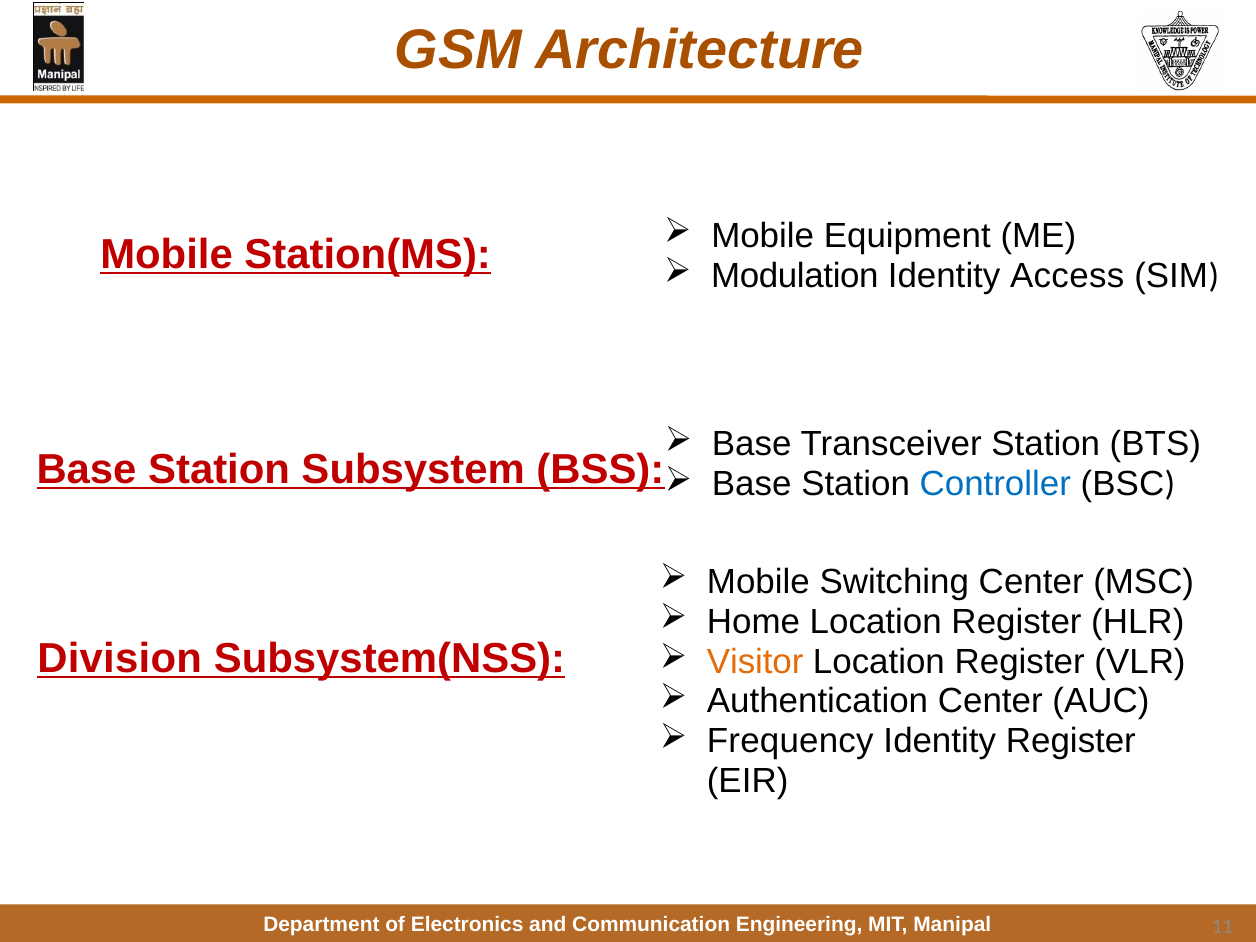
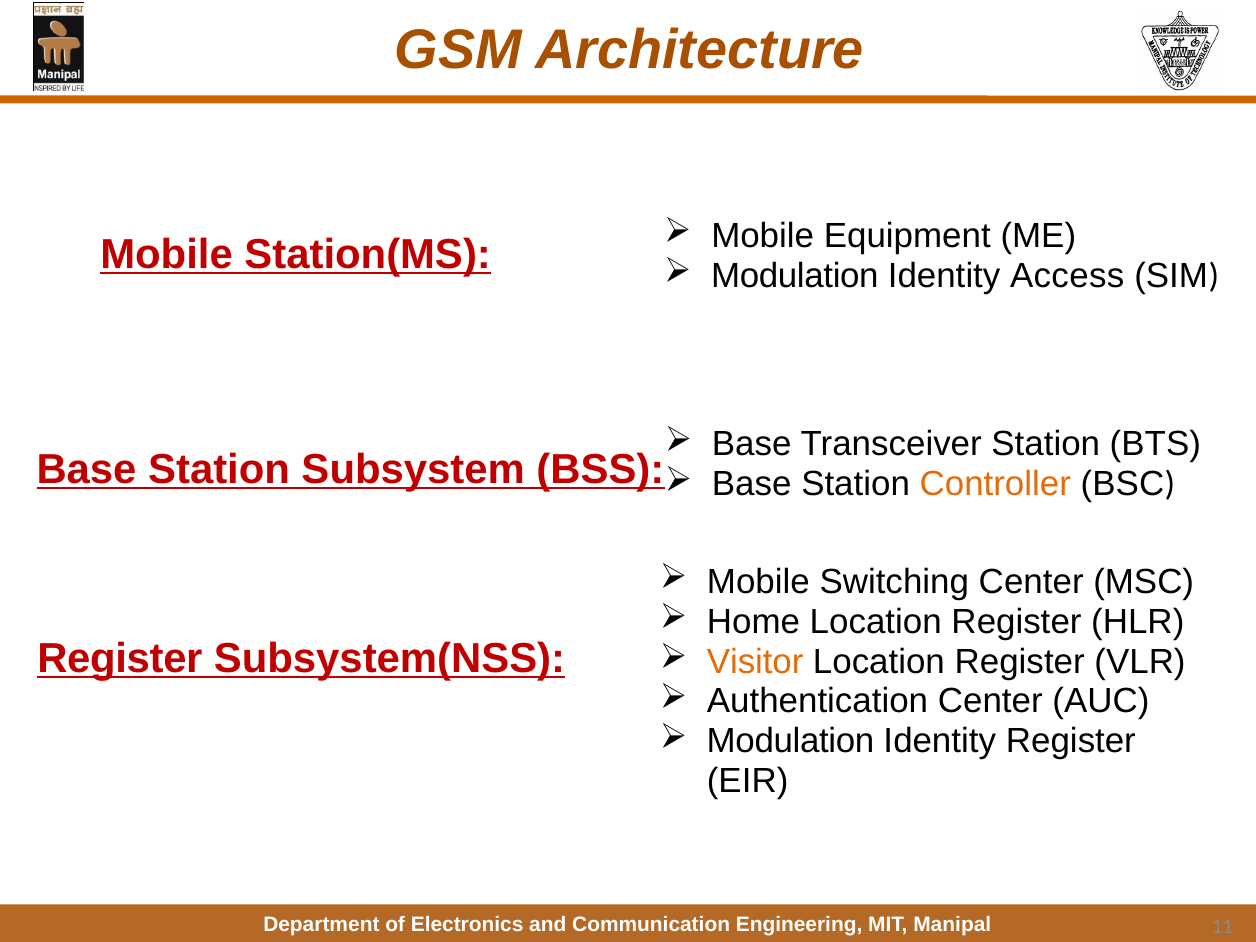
Controller colour: blue -> orange (995, 484)
Division: Division -> Register (120, 659)
Frequency: Frequency -> Modulation (791, 741)
